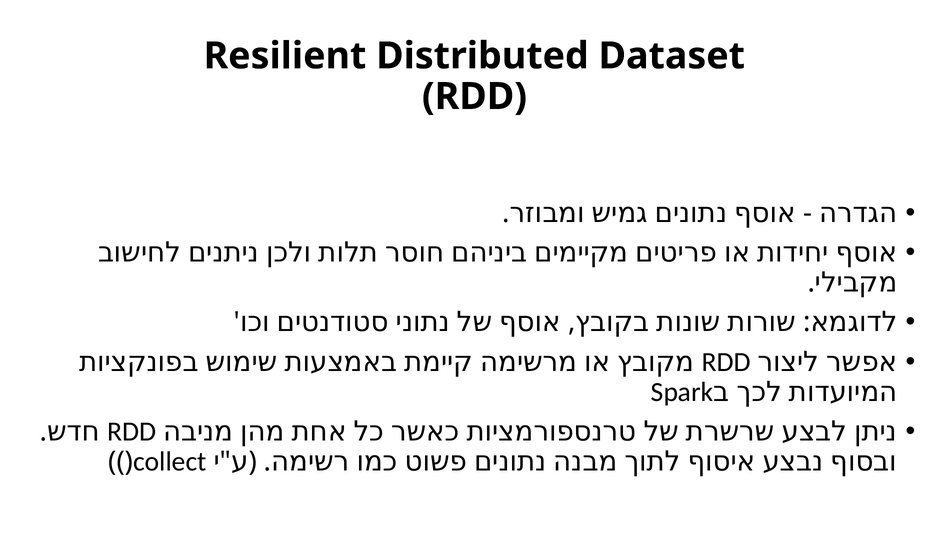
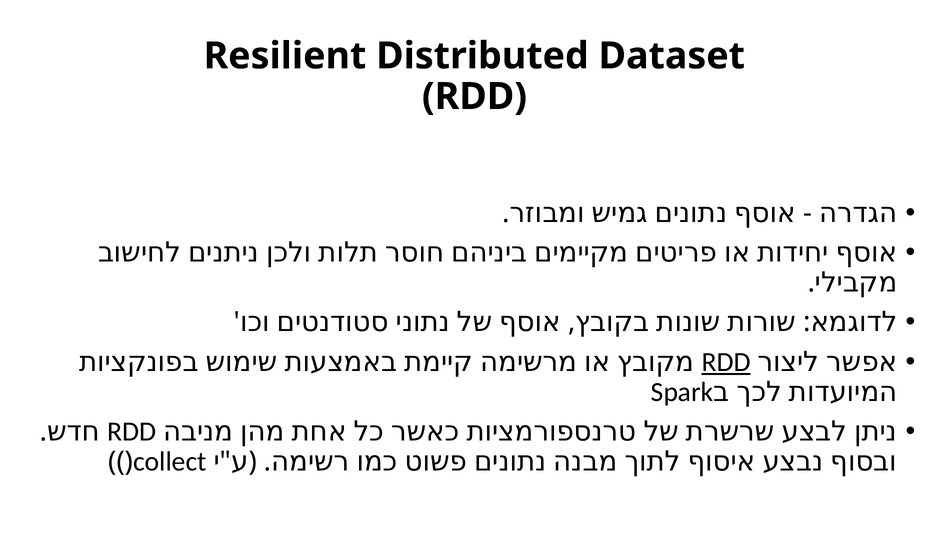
RDD underline: none -> present (726, 362)
